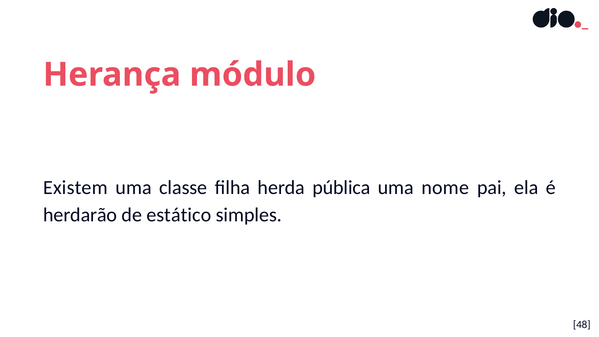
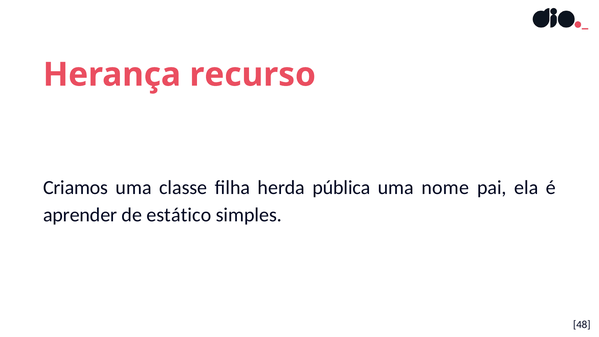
módulo: módulo -> recurso (253, 75)
Existem: Existem -> Criamos (76, 187)
herdarão: herdarão -> aprender (80, 215)
